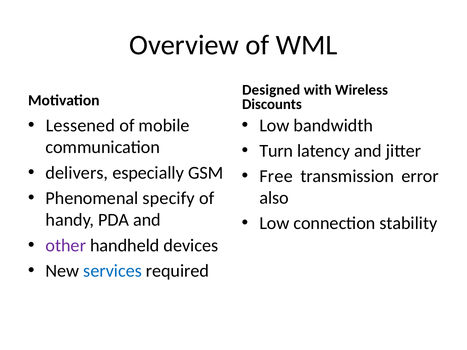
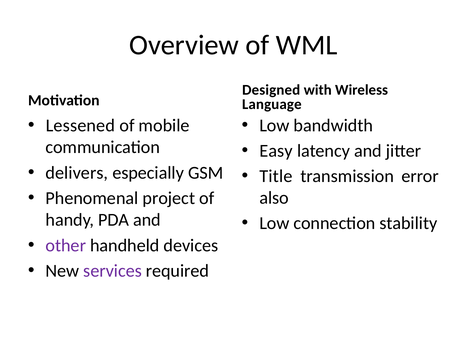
Discounts: Discounts -> Language (272, 104)
Turn: Turn -> Easy (276, 151)
Free: Free -> Title (276, 176)
specify: specify -> project (169, 198)
services colour: blue -> purple (113, 271)
